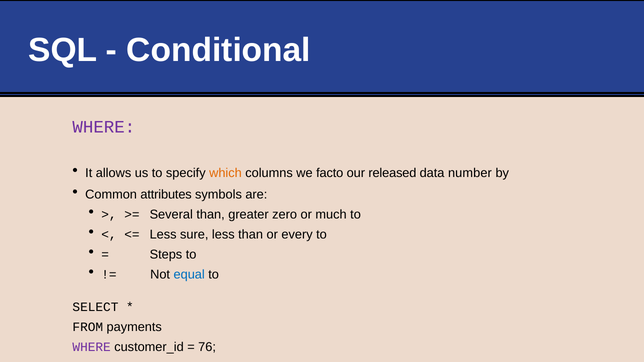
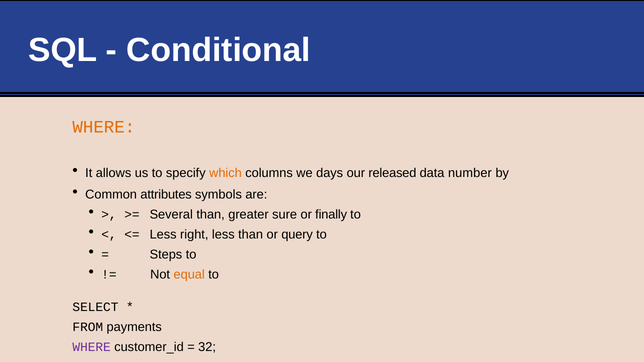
WHERE colour: purple -> orange (104, 127)
facto: facto -> days (330, 173)
zero: zero -> sure (285, 215)
much: much -> finally (331, 215)
sure: sure -> right (194, 235)
every: every -> query (297, 235)
equal colour: blue -> orange (189, 275)
76: 76 -> 32 (207, 347)
